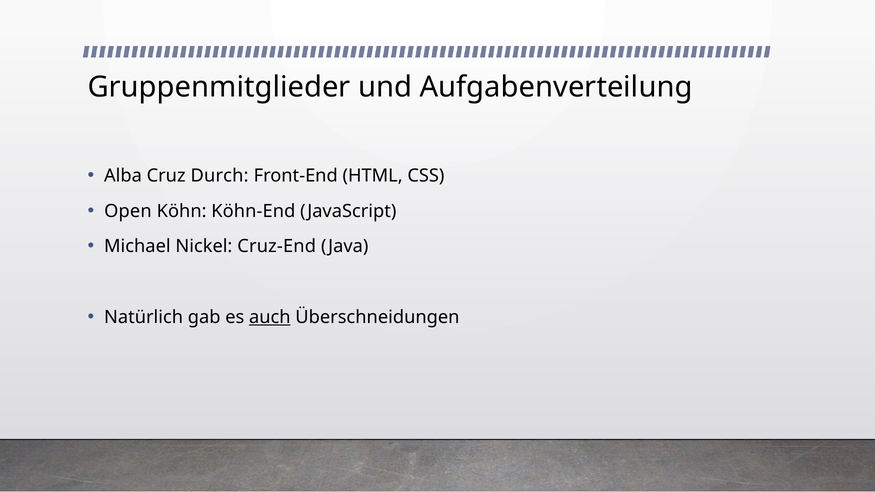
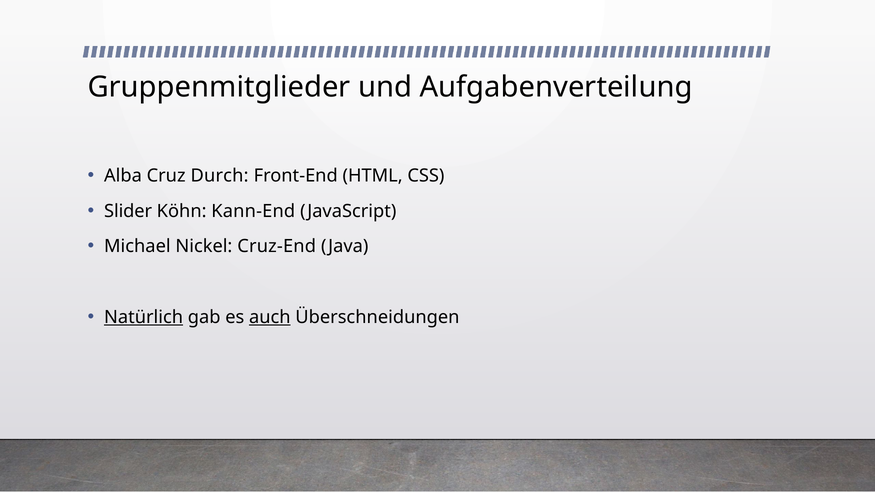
Open: Open -> Slider (128, 211)
Köhn-End: Köhn-End -> Kann-End (253, 211)
Natürlich underline: none -> present (144, 317)
